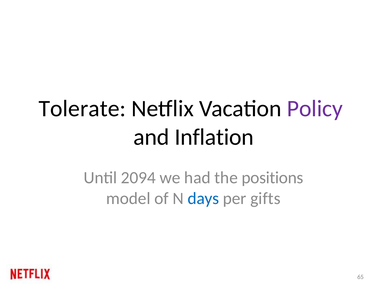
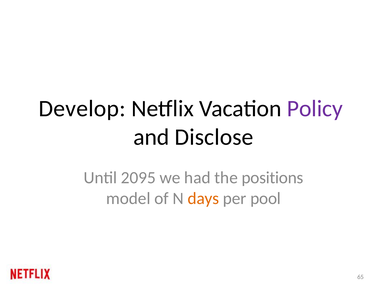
Tolerate: Tolerate -> Develop (82, 109)
Inflation: Inflation -> Disclose (214, 137)
2094: 2094 -> 2095 (138, 178)
days colour: blue -> orange (203, 199)
gifts: gifts -> pool (266, 199)
